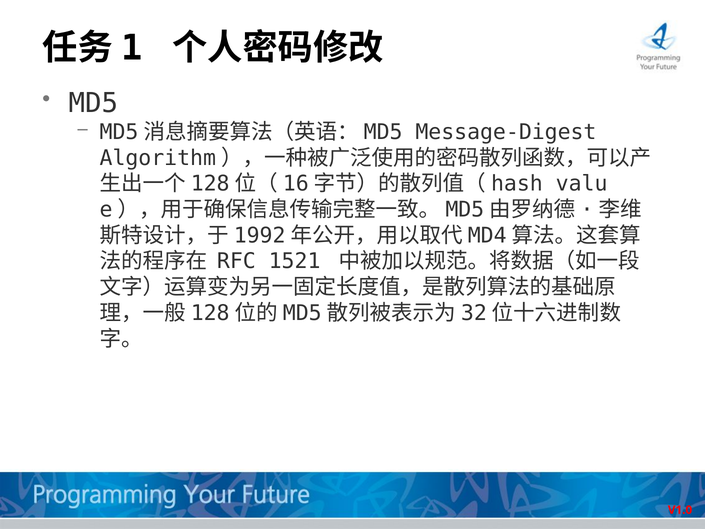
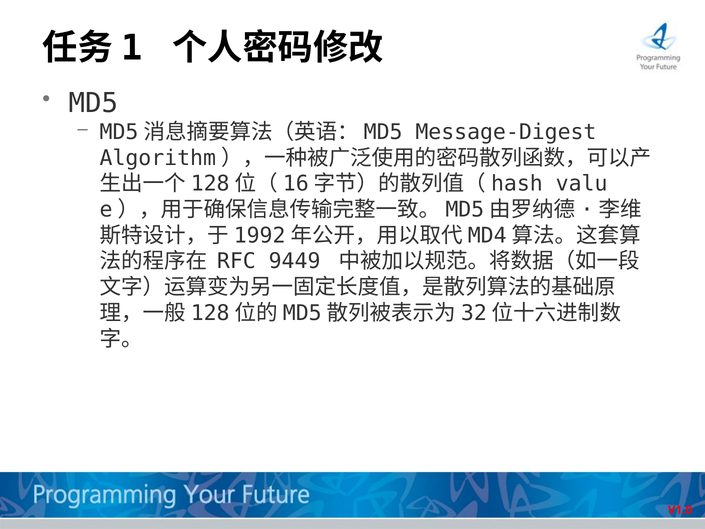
1521: 1521 -> 9449 (295, 261)
